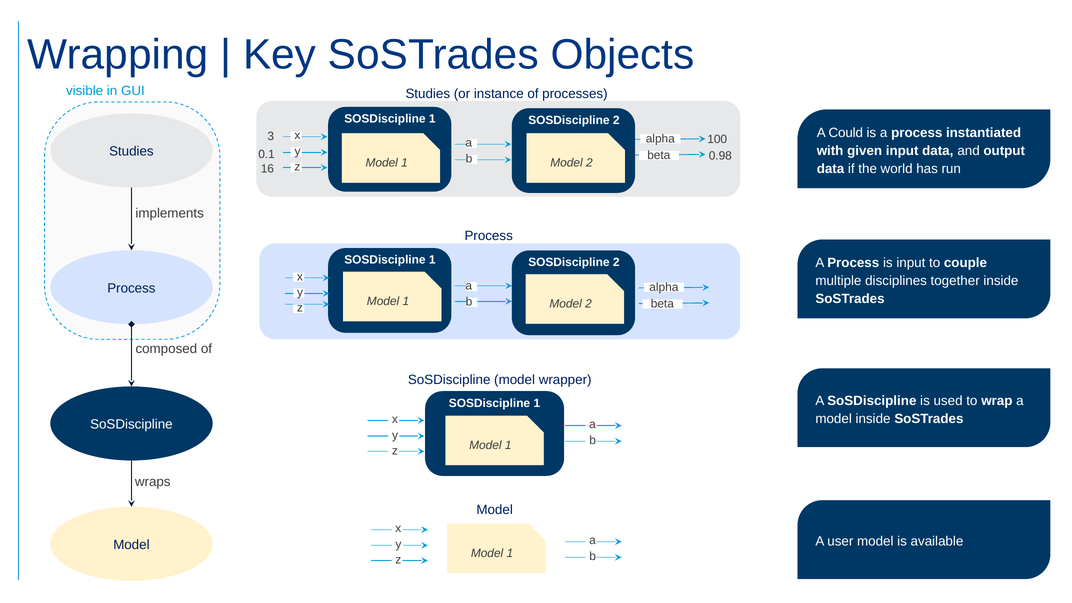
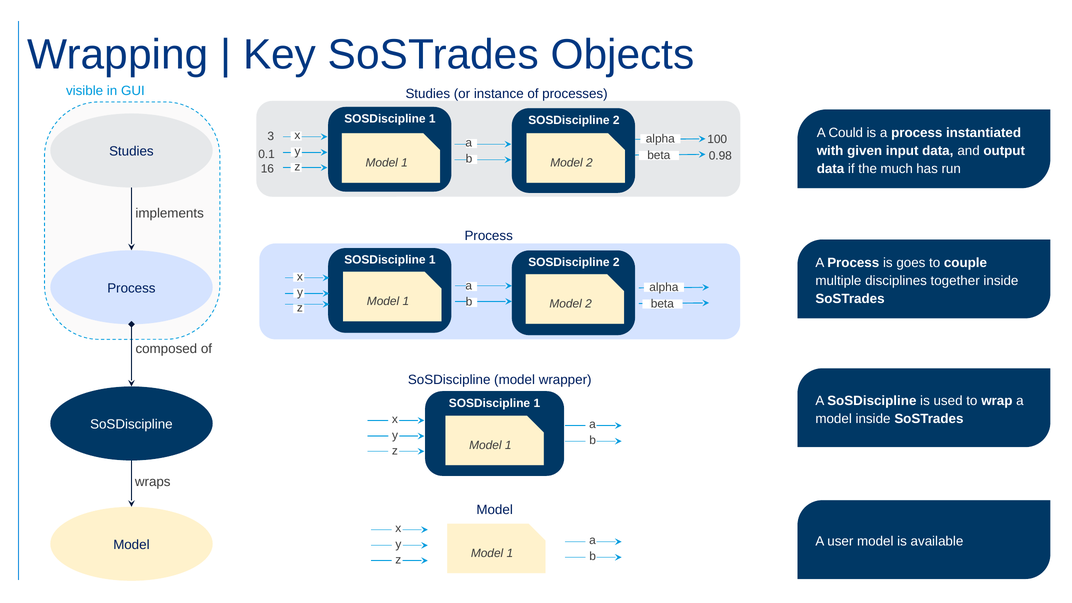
world: world -> much (897, 169)
is input: input -> goes (911, 263)
